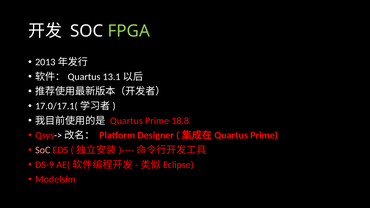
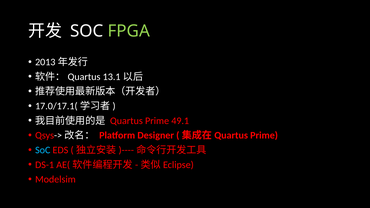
18.8: 18.8 -> 49.1 (180, 121)
SoC colour: pink -> light blue (43, 150)
DS-9: DS-9 -> DS-1 (45, 165)
